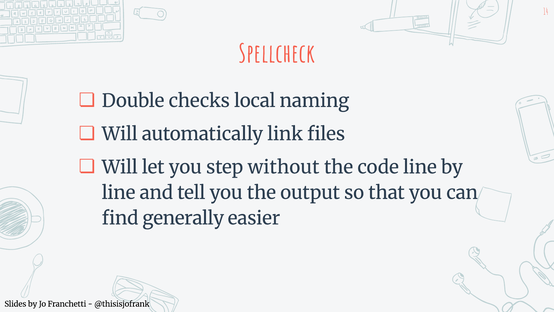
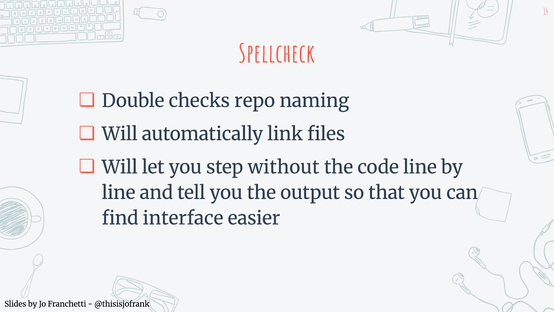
local: local -> repo (255, 101)
generally: generally -> interface (183, 218)
